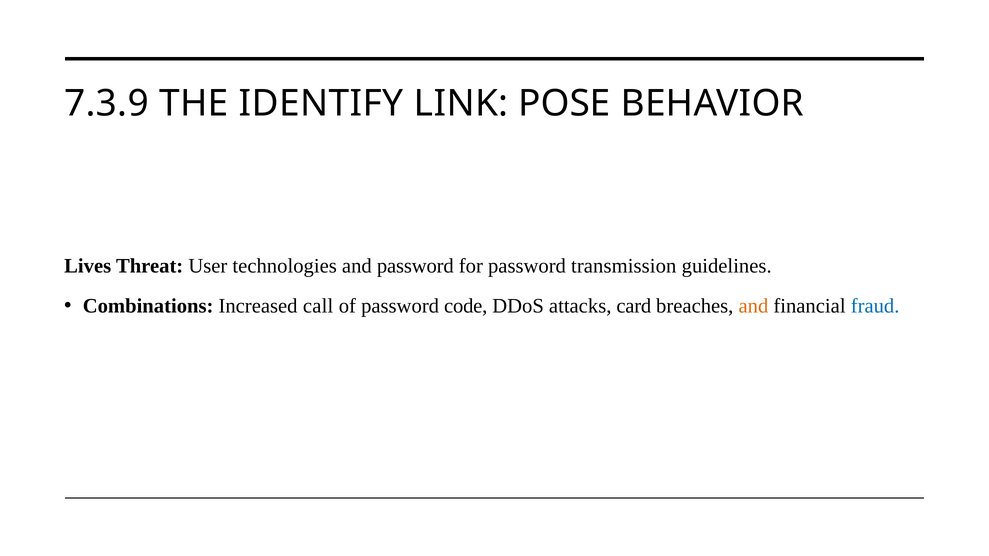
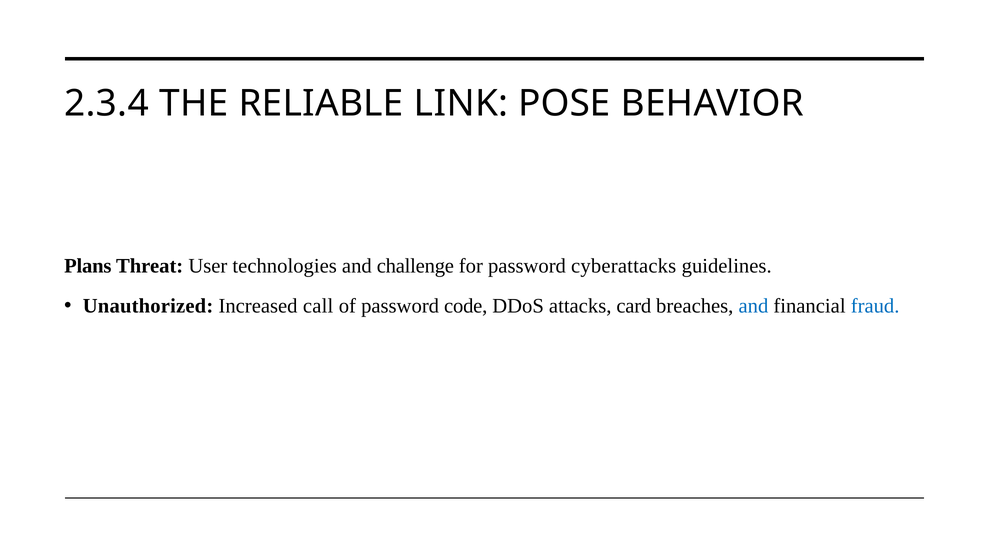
7.3.9: 7.3.9 -> 2.3.4 (106, 103)
IDENTIFY: IDENTIFY -> RELIABLE (321, 103)
Lives: Lives -> Plans (88, 266)
and password: password -> challenge (415, 266)
transmission: transmission -> cyberattacks (624, 266)
Combinations: Combinations -> Unauthorized (148, 306)
and colour: orange -> blue (753, 306)
